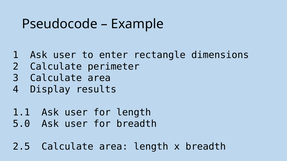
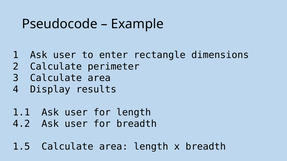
5.0: 5.0 -> 4.2 (21, 124)
2.5: 2.5 -> 1.5 (21, 147)
